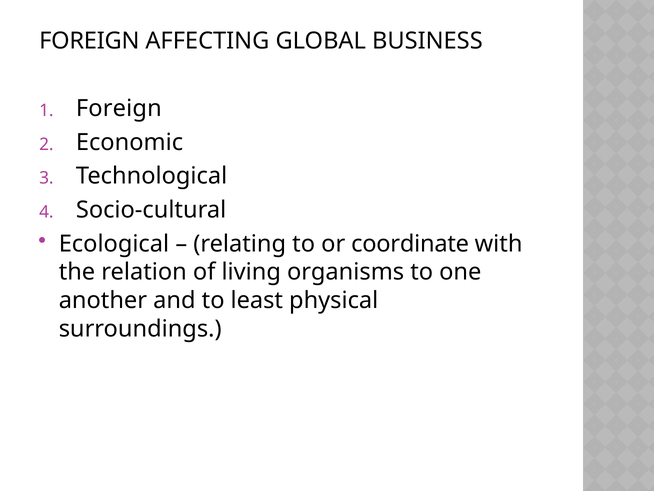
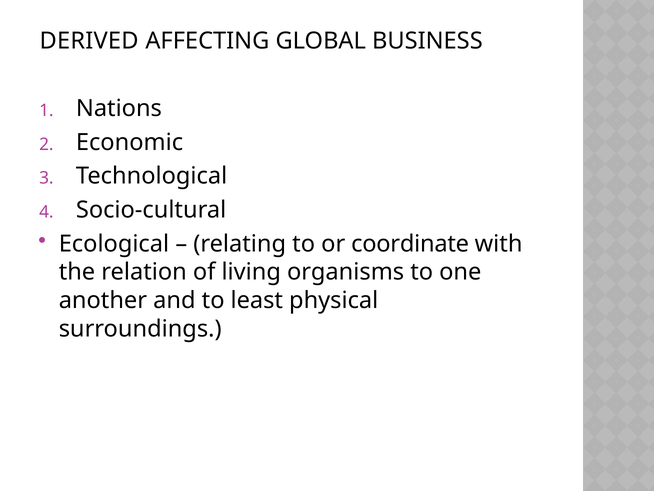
FOREIGN: FOREIGN -> DERIVED (89, 41)
Foreign: Foreign -> Nations (119, 108)
